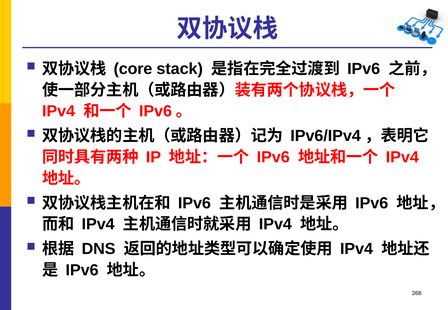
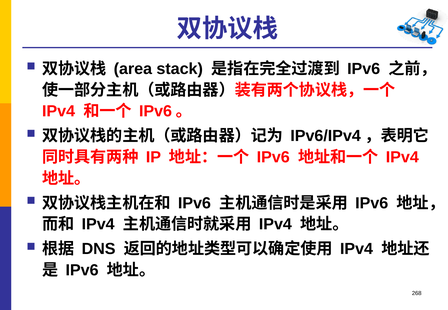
core: core -> area (133, 69)
